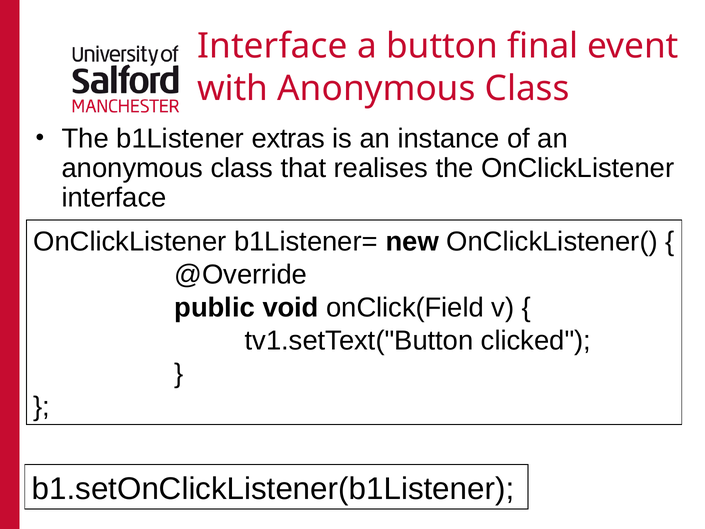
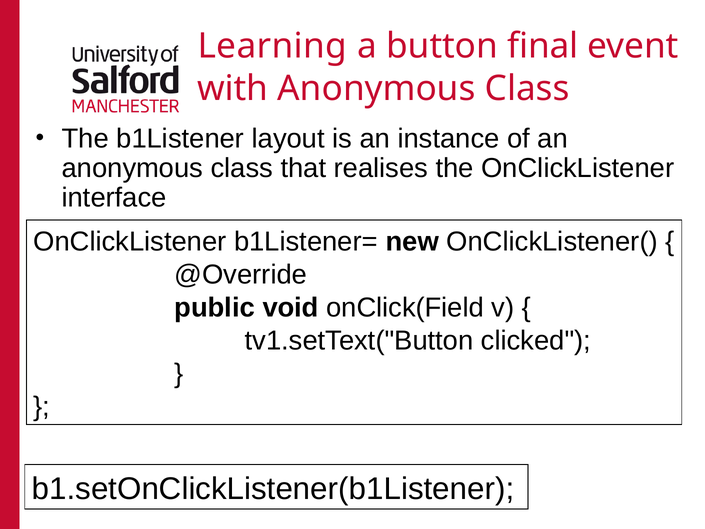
Interface: Interface -> Learning (272, 46)
extras: extras -> layout (288, 138)
